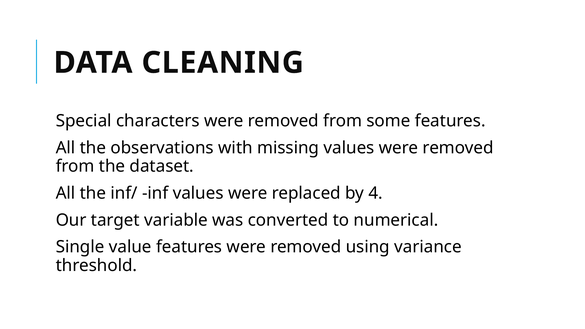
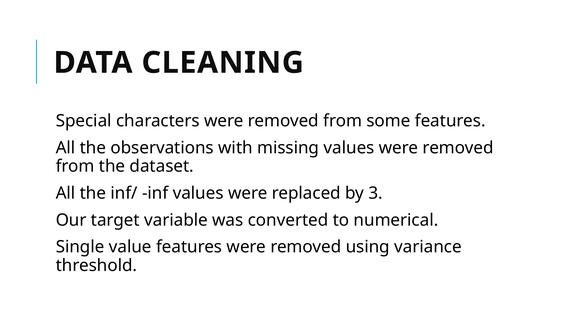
4: 4 -> 3 (376, 193)
